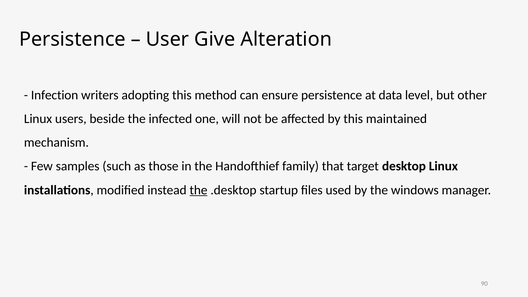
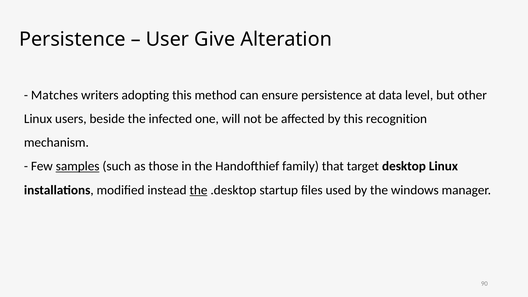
Infection: Infection -> Matches (55, 95)
maintained: maintained -> recognition (396, 119)
samples underline: none -> present (78, 166)
